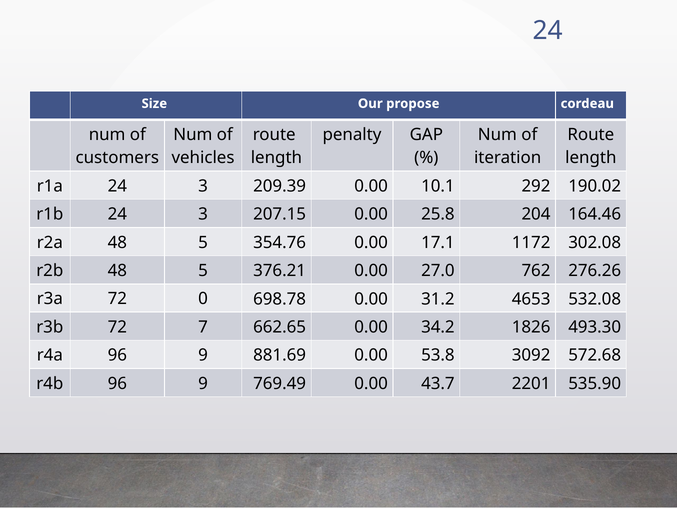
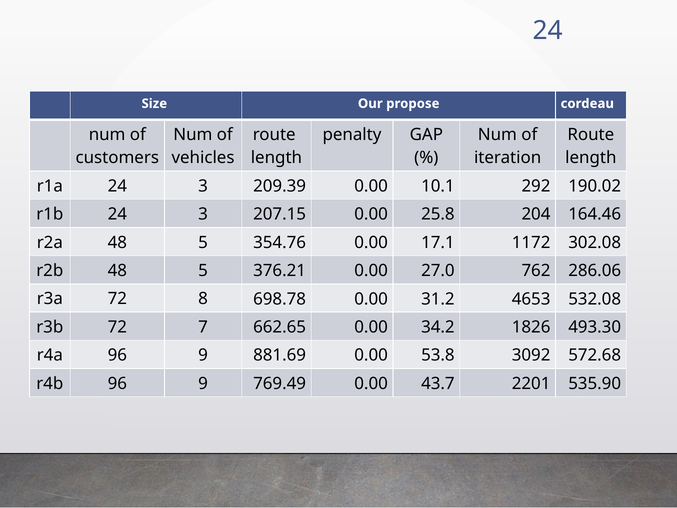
276.26: 276.26 -> 286.06 (595, 271)
0: 0 -> 8 (203, 299)
